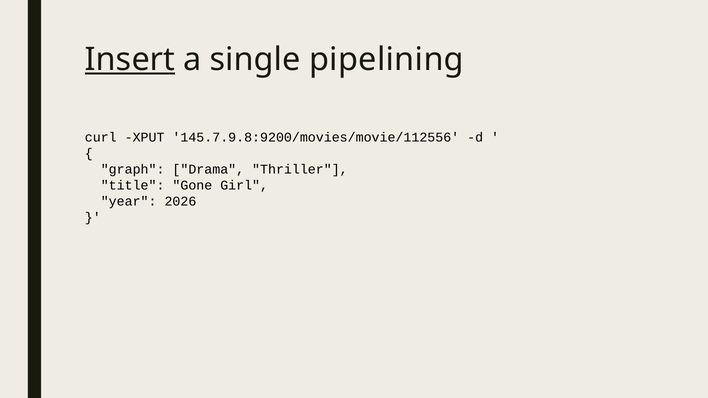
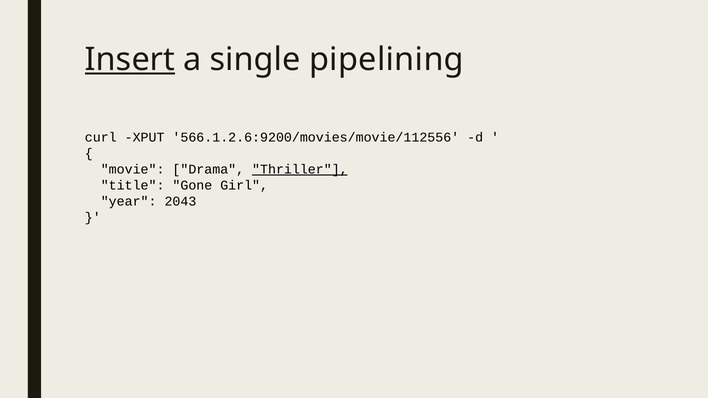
145.7.9.8:9200/movies/movie/112556: 145.7.9.8:9200/movies/movie/112556 -> 566.1.2.6:9200/movies/movie/112556 (316, 138)
graph: graph -> movie (133, 169)
Thriller underline: none -> present (300, 169)
2026: 2026 -> 2043 (180, 201)
